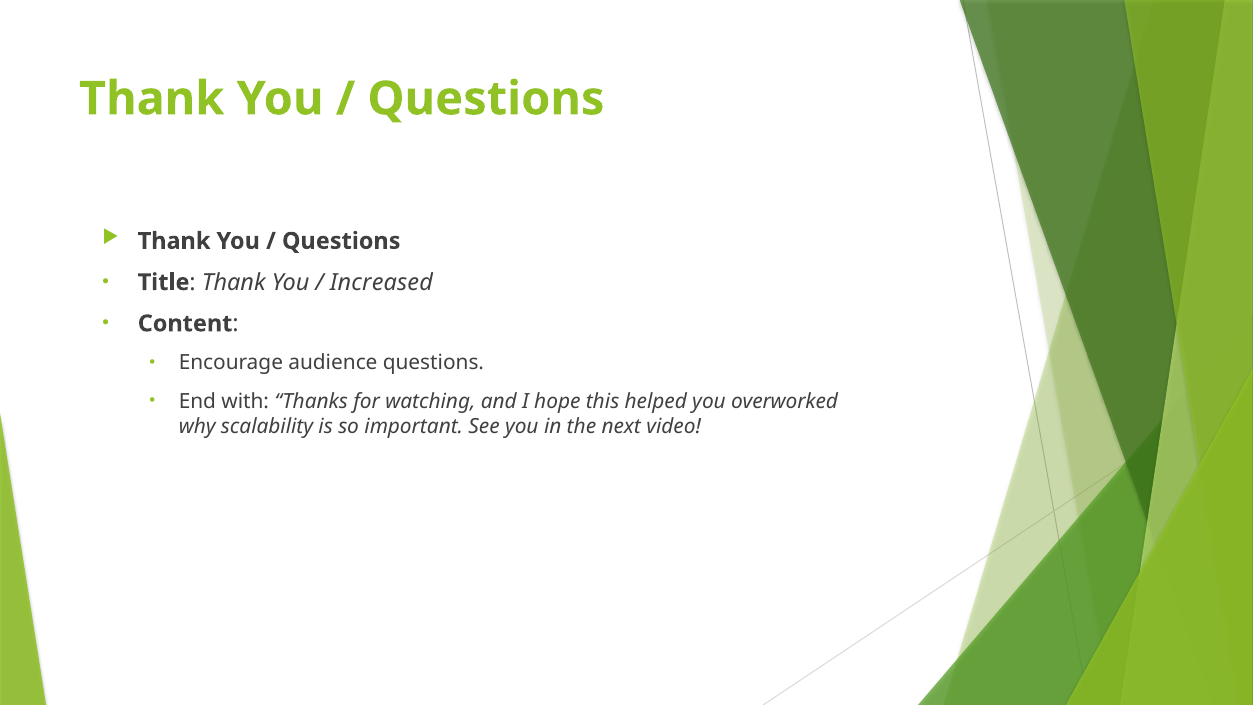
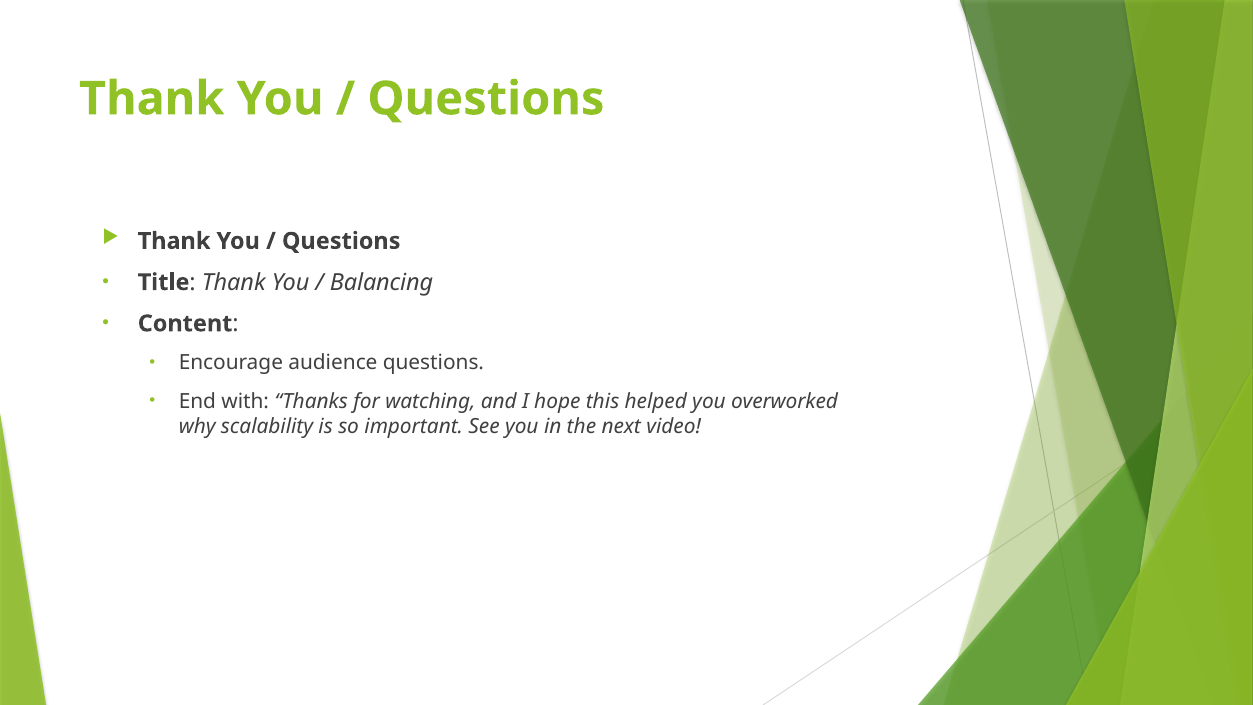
Increased: Increased -> Balancing (382, 282)
